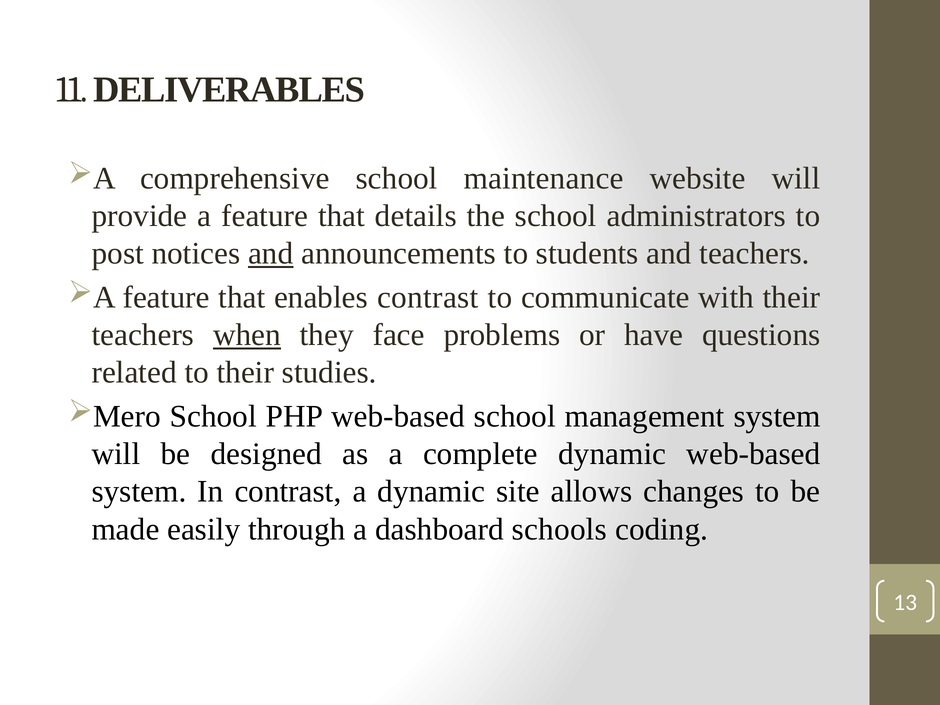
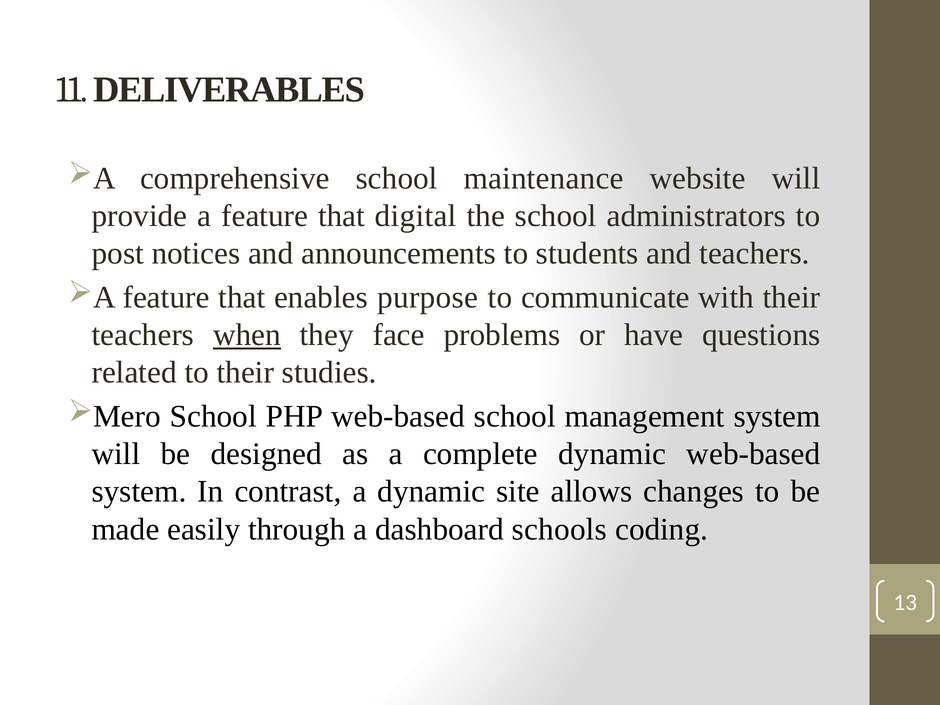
details: details -> digital (416, 216)
and underline: present -> none (271, 254)
enables contrast: contrast -> purpose (428, 297)
